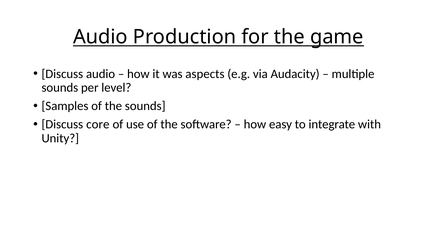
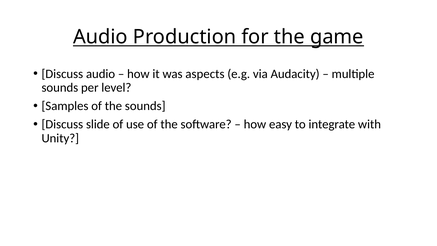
core: core -> slide (98, 124)
